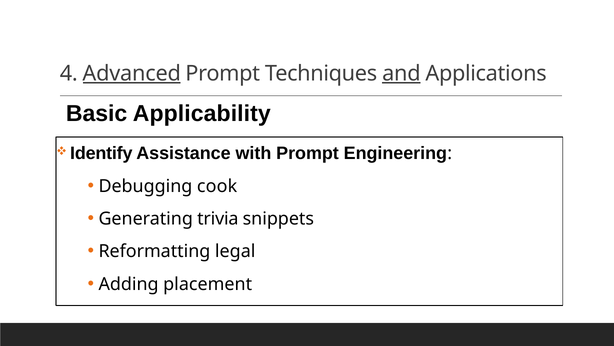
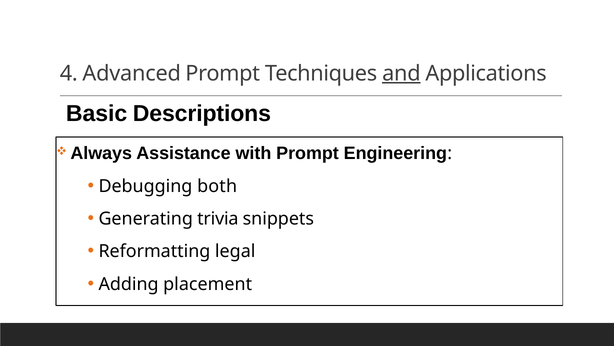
Advanced underline: present -> none (132, 73)
Applicability: Applicability -> Descriptions (202, 114)
Identify: Identify -> Always (101, 153)
cook: cook -> both (217, 186)
